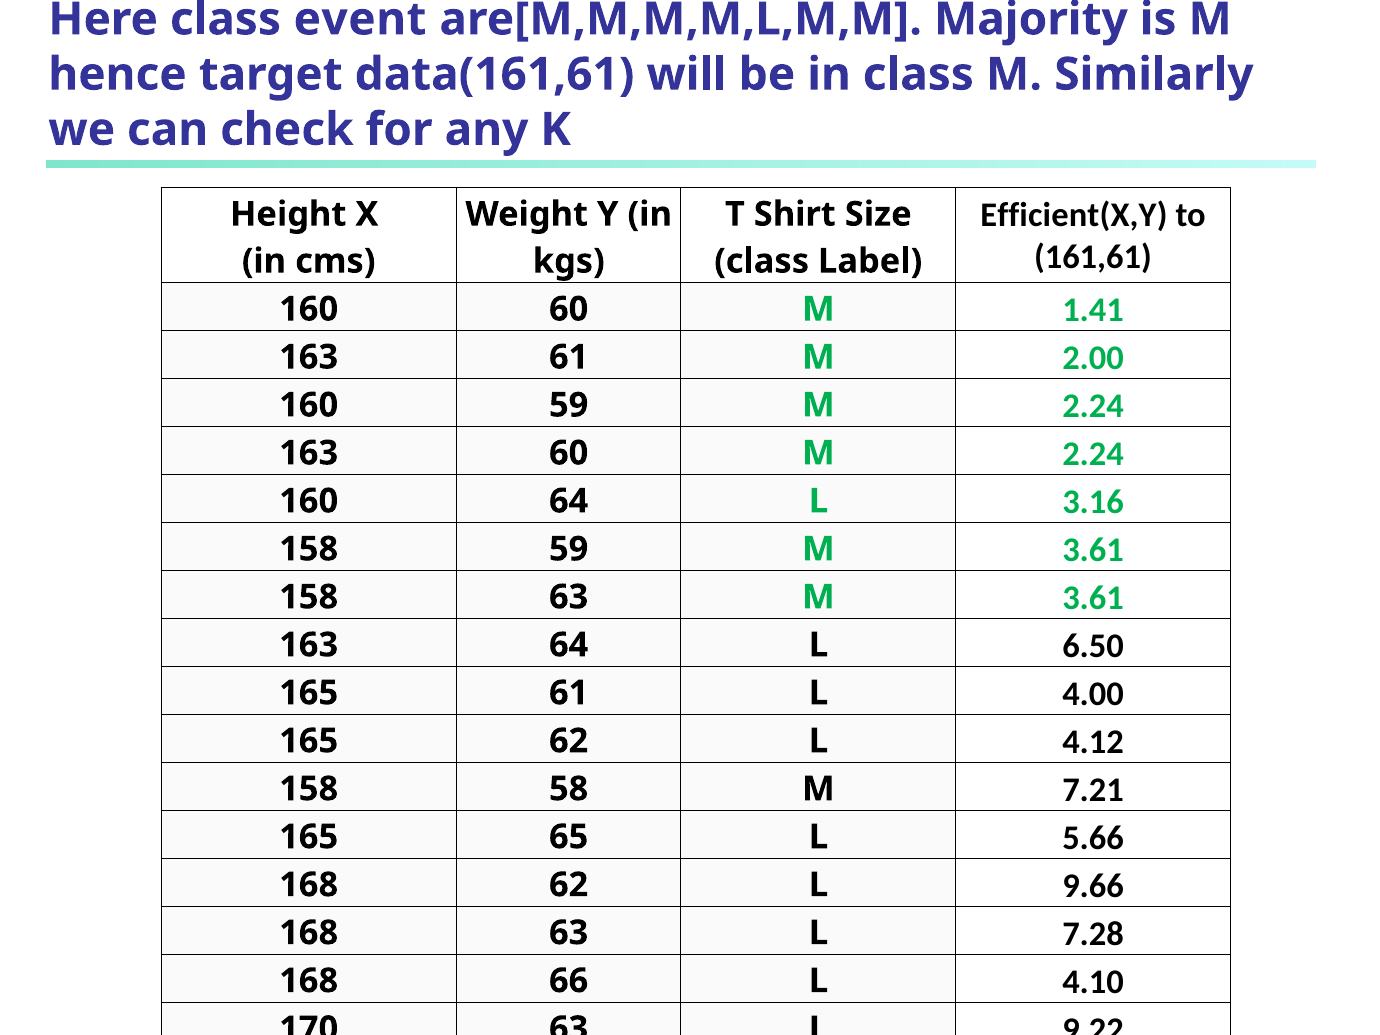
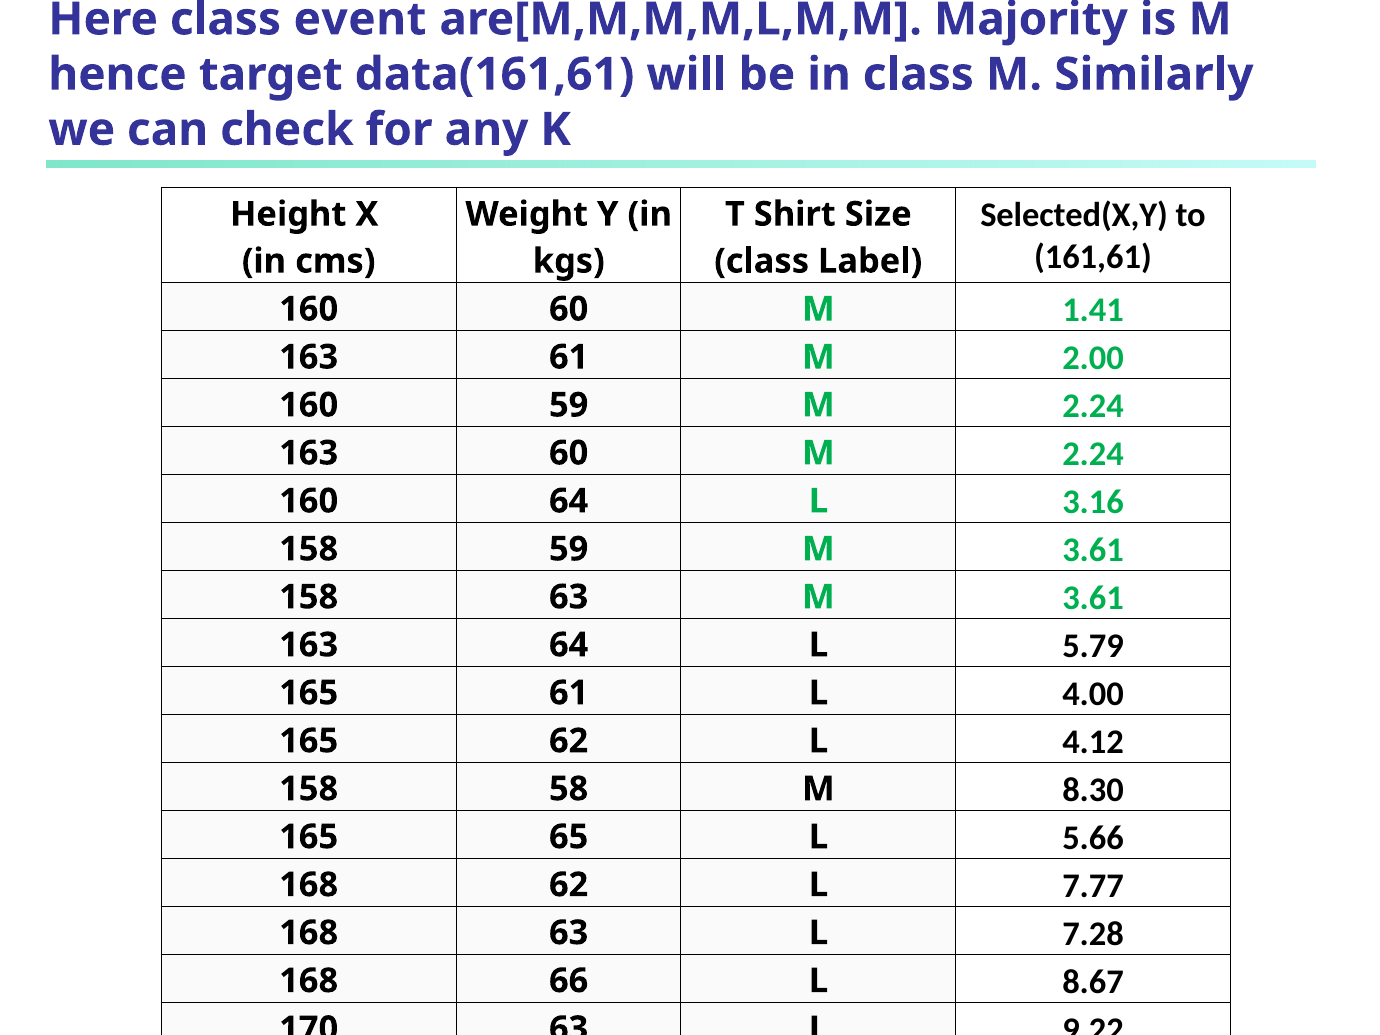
Efficient(X,Y: Efficient(X,Y -> Selected(X,Y (1074, 215)
6.50: 6.50 -> 5.79 (1093, 646)
7.21: 7.21 -> 8.30 (1093, 790)
9.66: 9.66 -> 7.77 (1093, 886)
4.10: 4.10 -> 8.67 (1093, 982)
